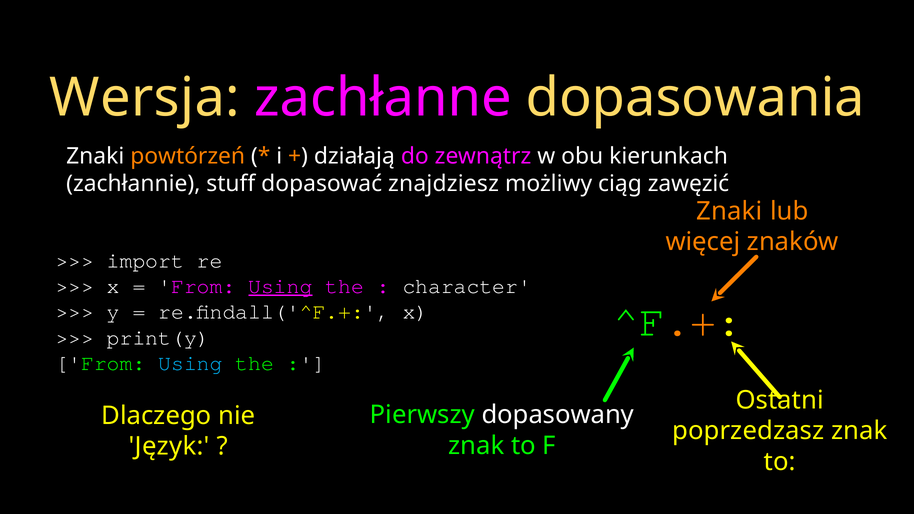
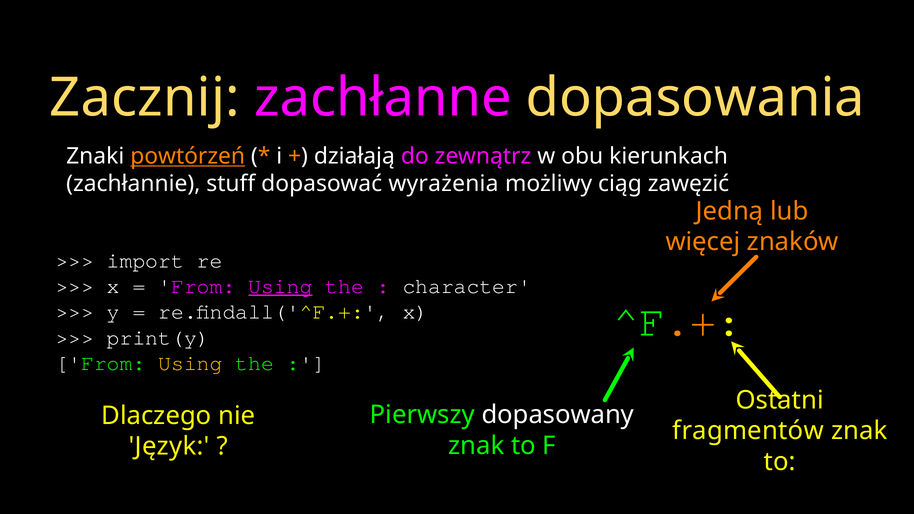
Wersja: Wersja -> Zacznij (145, 98)
powtórzeń underline: none -> present (188, 156)
znajdziesz: znajdziesz -> wyrażenia (443, 184)
Znaki: Znaki -> Jedną (730, 211)
Using colour: light blue -> yellow (190, 363)
poprzedzasz: poprzedzasz -> fragmentów (748, 431)
